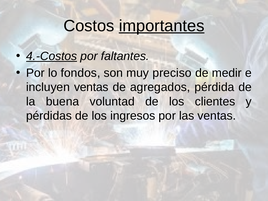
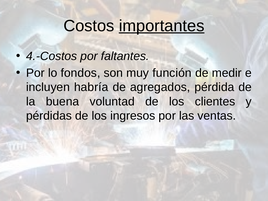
4.-Costos underline: present -> none (52, 56)
preciso: preciso -> función (172, 73)
incluyen ventas: ventas -> habría (91, 87)
